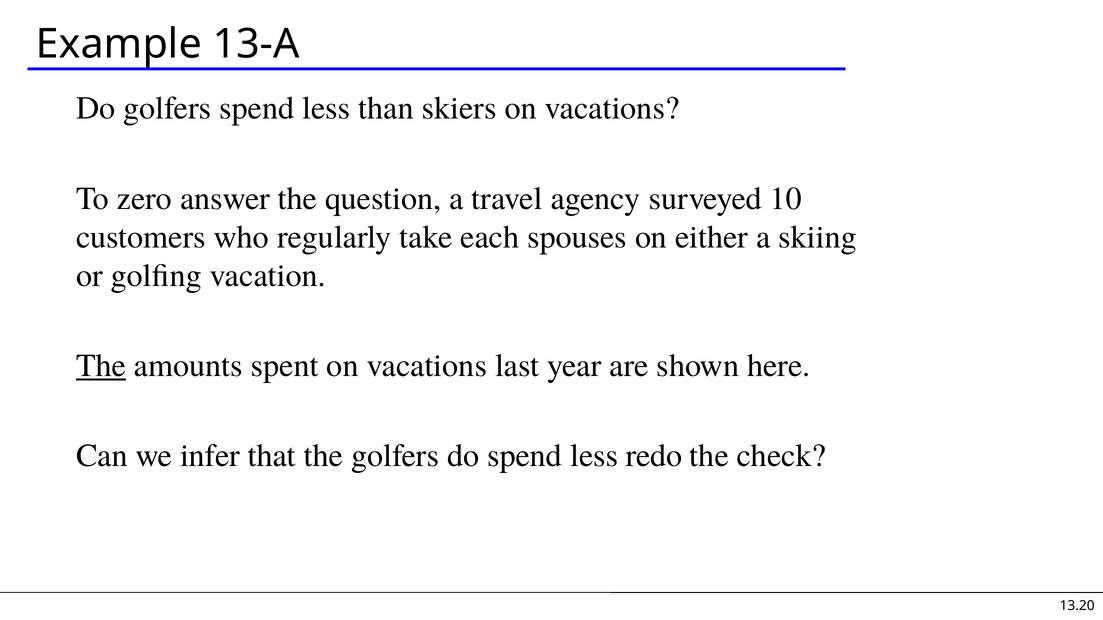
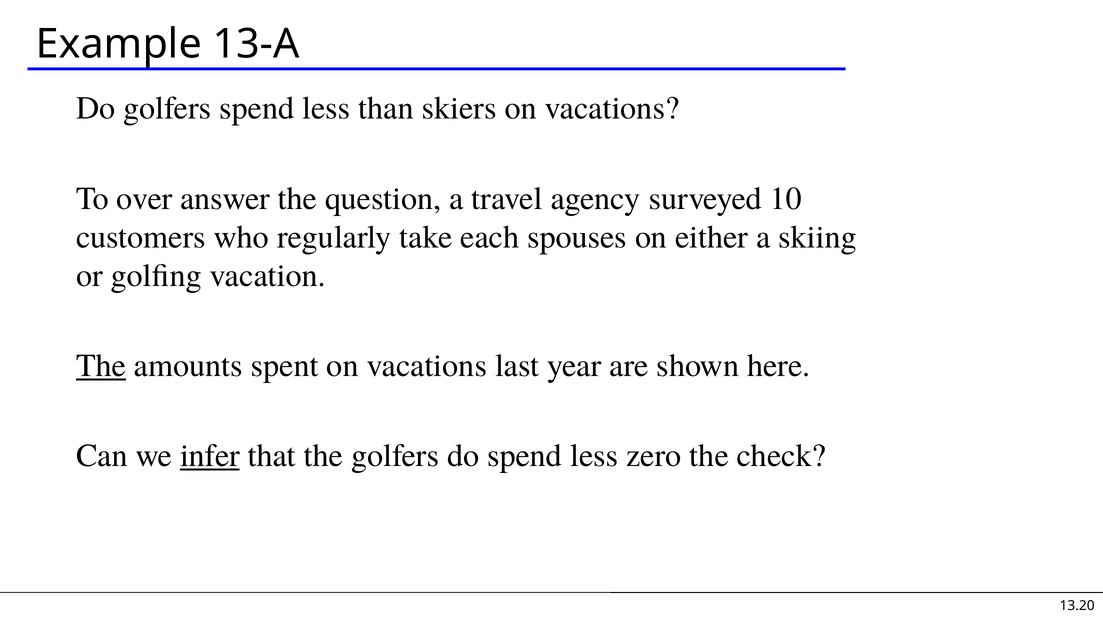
zero: zero -> over (145, 199)
infer underline: none -> present (210, 456)
redo: redo -> zero (654, 456)
